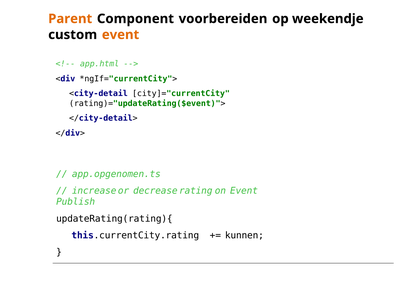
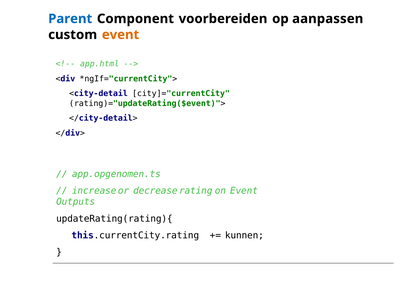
Parent colour: orange -> blue (70, 19)
weekendje: weekendje -> aanpassen (328, 19)
Publish: Publish -> Outputs (76, 202)
